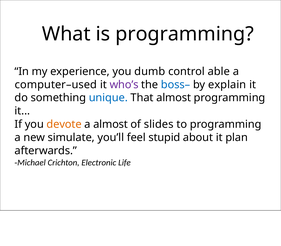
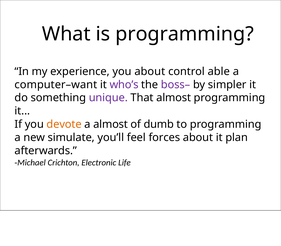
you dumb: dumb -> about (150, 72)
computer–used: computer–used -> computer–want (56, 85)
boss– colour: blue -> purple (176, 85)
explain: explain -> simpler (227, 85)
unique colour: blue -> purple (108, 98)
slides: slides -> dumb (159, 125)
stupid: stupid -> forces (164, 138)
